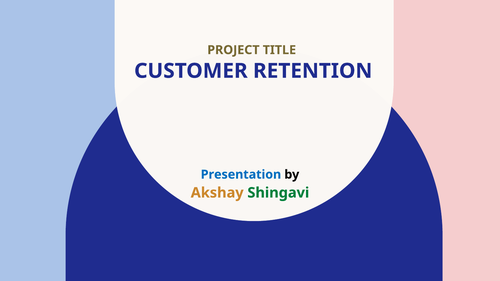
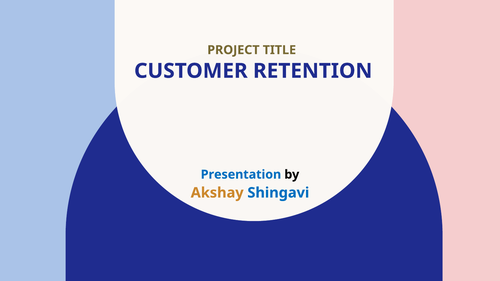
Shingavi colour: green -> blue (278, 193)
